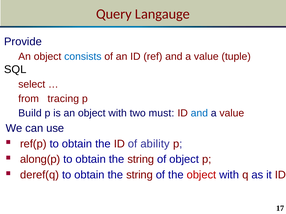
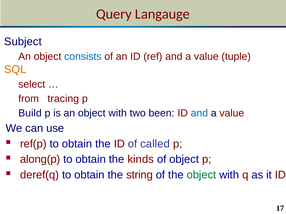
Provide: Provide -> Subject (23, 42)
SQL colour: black -> orange (15, 70)
must: must -> been (162, 113)
ability: ability -> called (155, 144)
string: string -> kinds (141, 160)
object colour: red -> green (201, 175)
